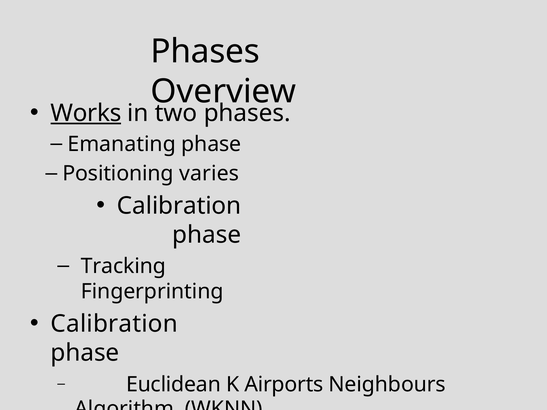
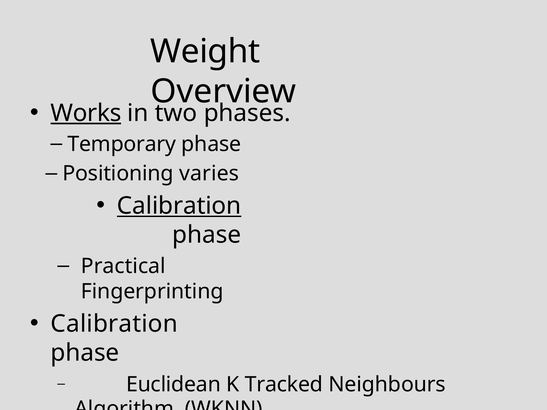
Phases: Phases -> Weight (205, 52)
Emanating: Emanating -> Temporary (122, 144)
Calibration underline: none -> present (179, 206)
Tracking: Tracking -> Practical (123, 266)
Airports: Airports -> Tracked (284, 385)
